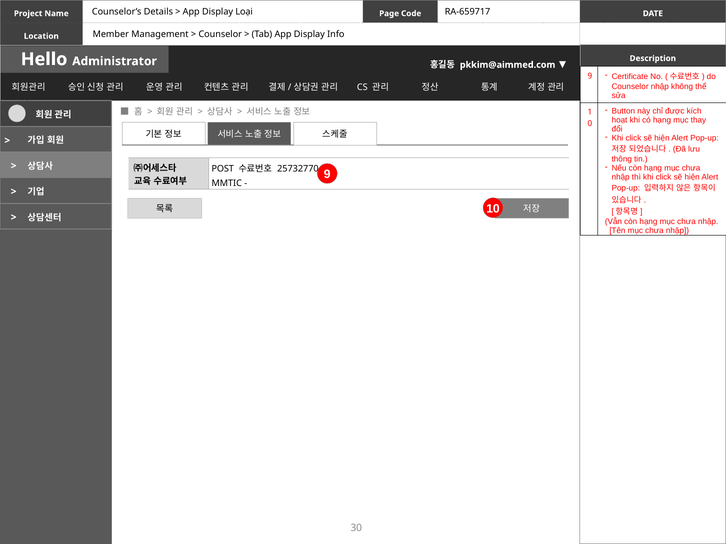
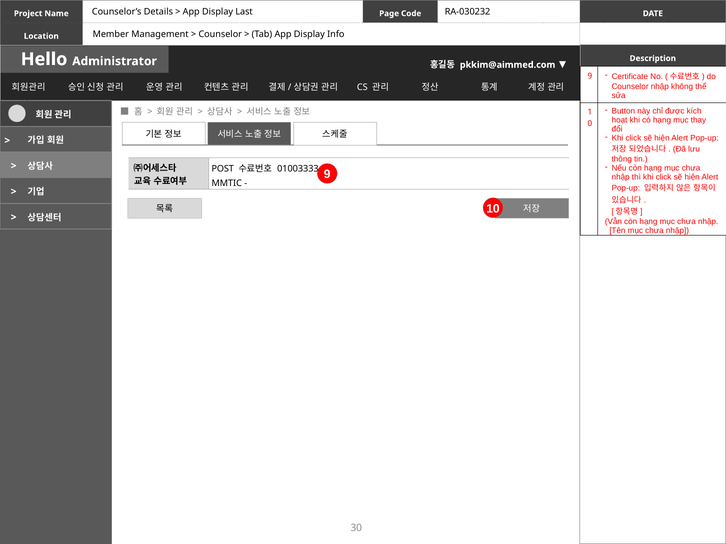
Loại: Loại -> Last (244, 12)
RA-659717: RA-659717 -> RA-030232 (468, 12)
25732770: 25732770 -> 01003333 (298, 169)
